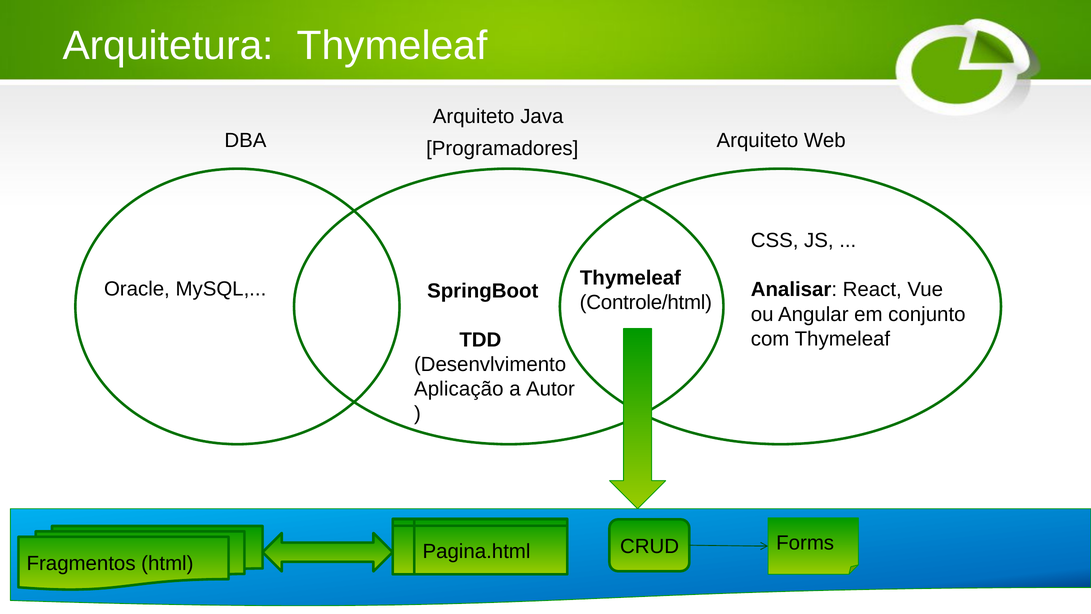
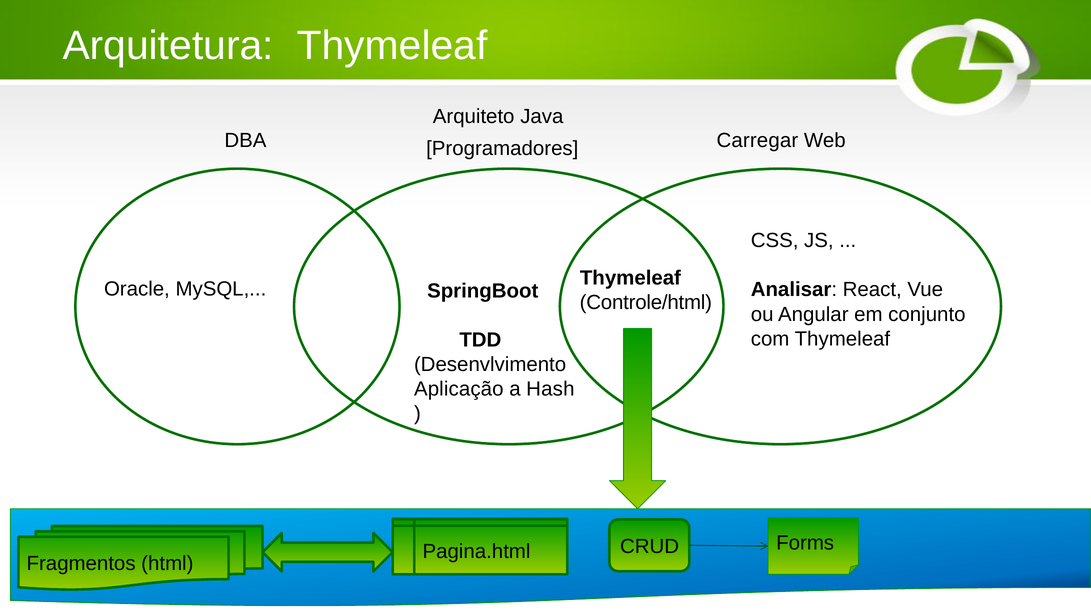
DBA Arquiteto: Arquiteto -> Carregar (757, 141)
Autor: Autor -> Hash (550, 389)
